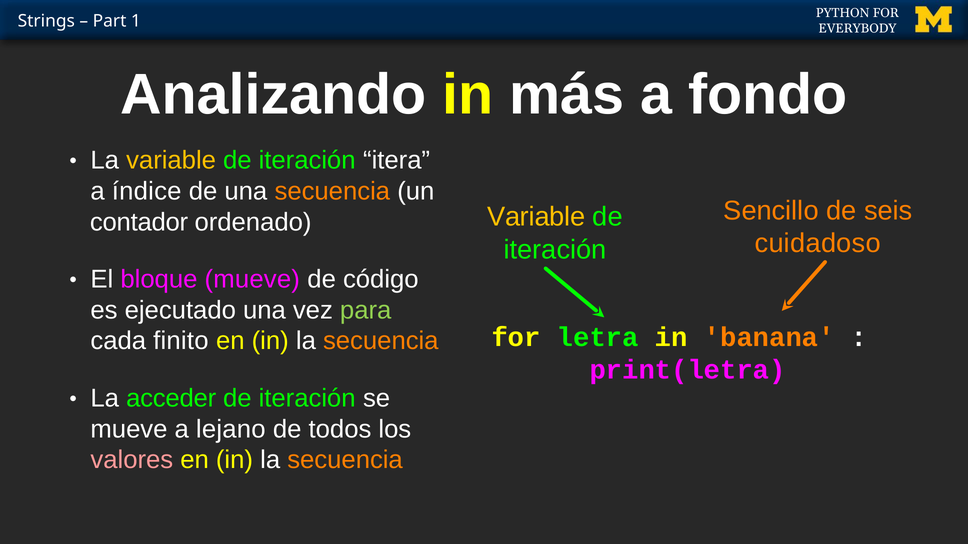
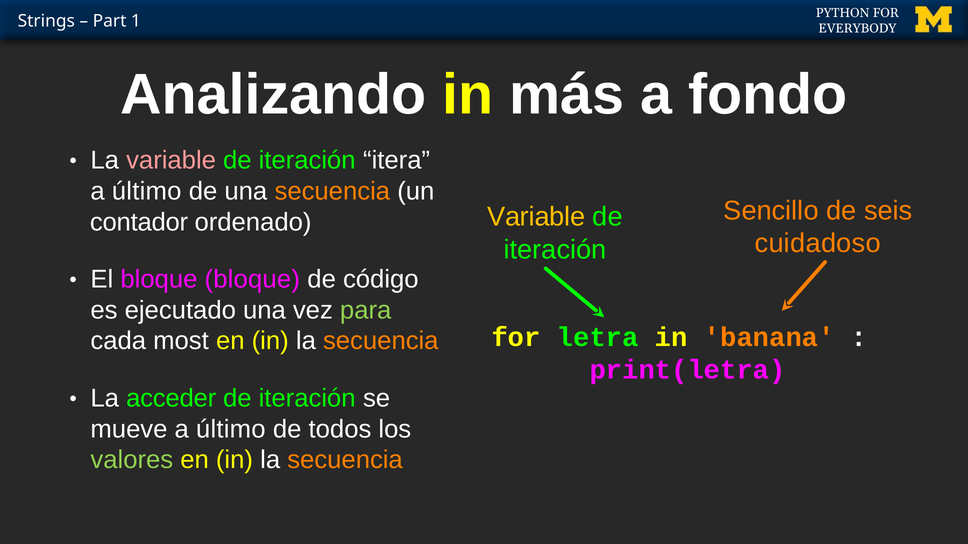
variable colour: yellow -> pink (171, 161)
índice: índice -> último (147, 191)
bloque mueve: mueve -> bloque (252, 280)
finito: finito -> most (181, 341)
mueve a lejano: lejano -> último (231, 429)
valores colour: pink -> light green (132, 460)
